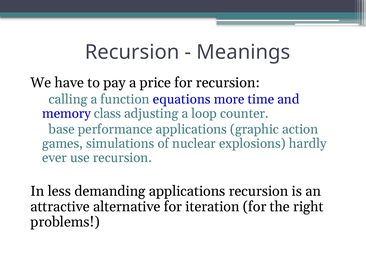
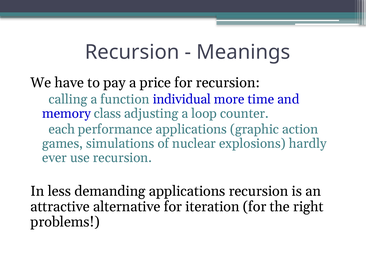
equations: equations -> individual (182, 99)
base: base -> each (62, 129)
